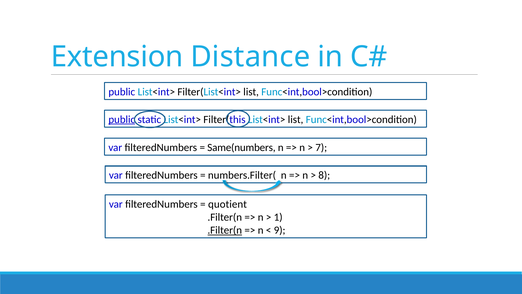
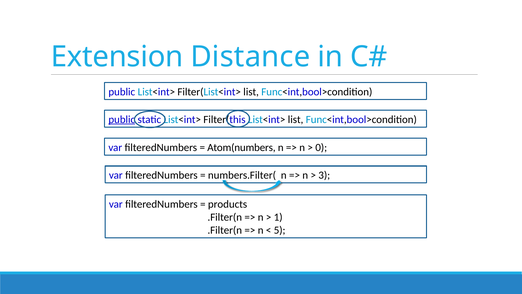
Same(numbers: Same(numbers -> Atom(numbers (241, 147)
7: 7 -> 0 (321, 147)
8: 8 -> 3 (324, 175)
quotient: quotient -> products (228, 204)
.Filter(n underline: present -> none (225, 230)
9: 9 -> 5 (280, 230)
